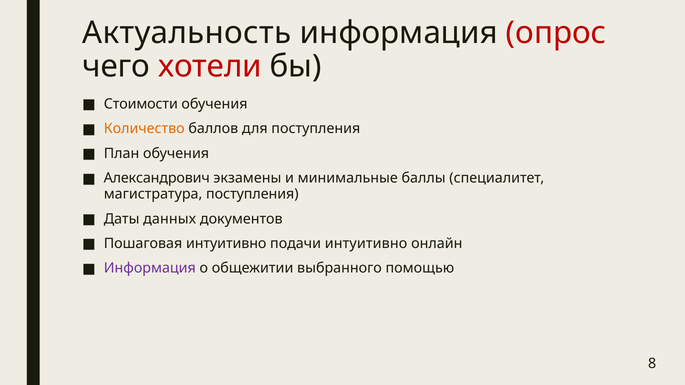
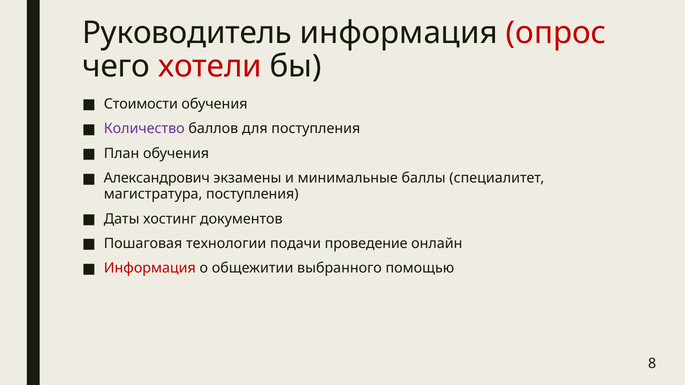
Актуальность: Актуальность -> Руководитель (187, 33)
Количество colour: orange -> purple (144, 129)
данных: данных -> хостинг (170, 219)
Пошаговая интуитивно: интуитивно -> технологии (226, 244)
подачи интуитивно: интуитивно -> проведение (366, 244)
Информация colour: purple -> red (150, 268)
